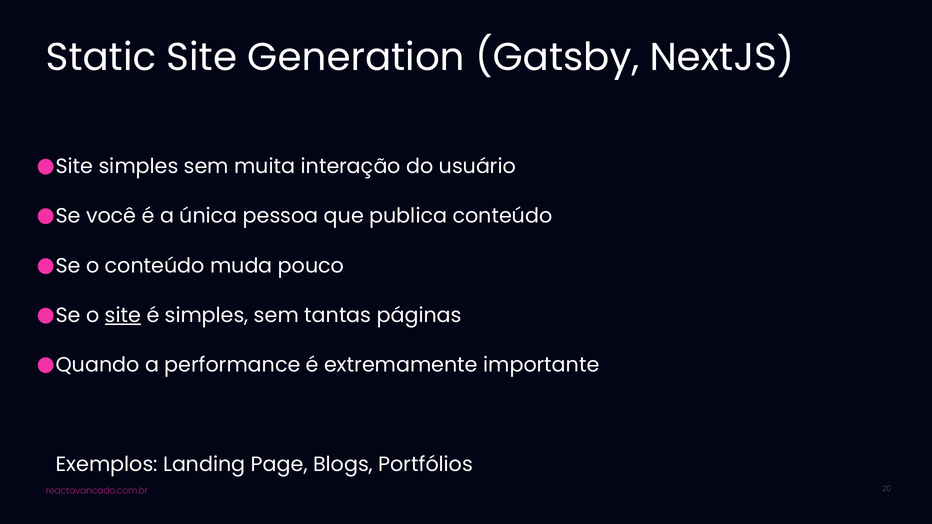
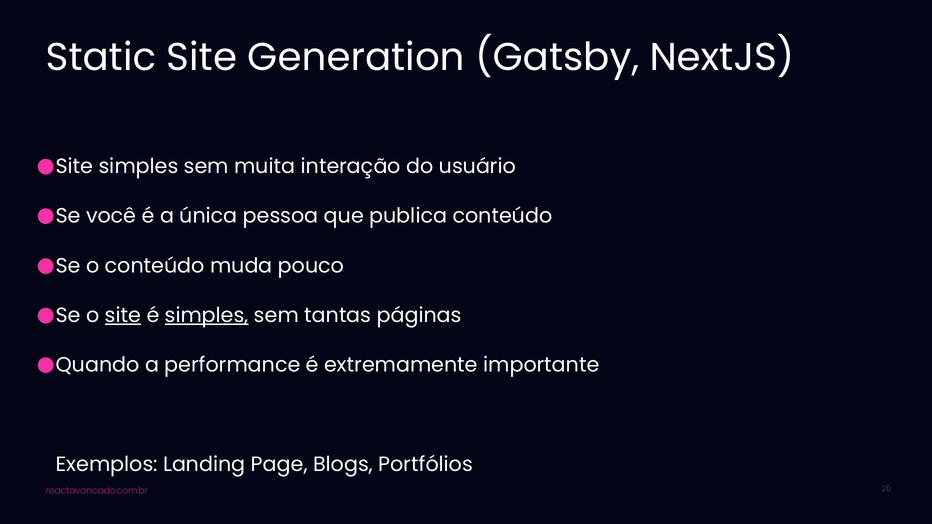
simples underline: none -> present (207, 316)
